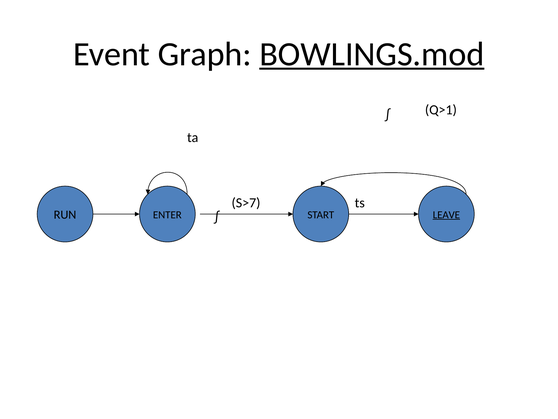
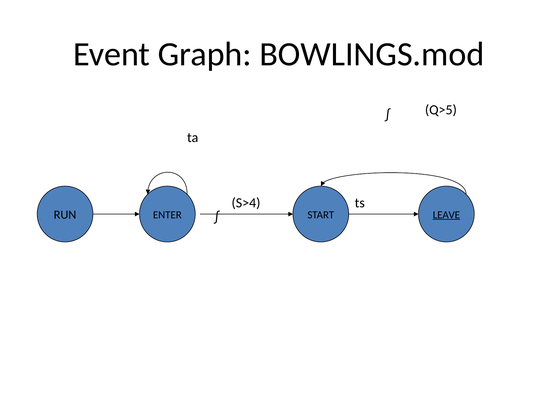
BOWLINGS.mod underline: present -> none (372, 54)
Q>1: Q>1 -> Q>5 (441, 110)
S>7: S>7 -> S>4 (246, 203)
